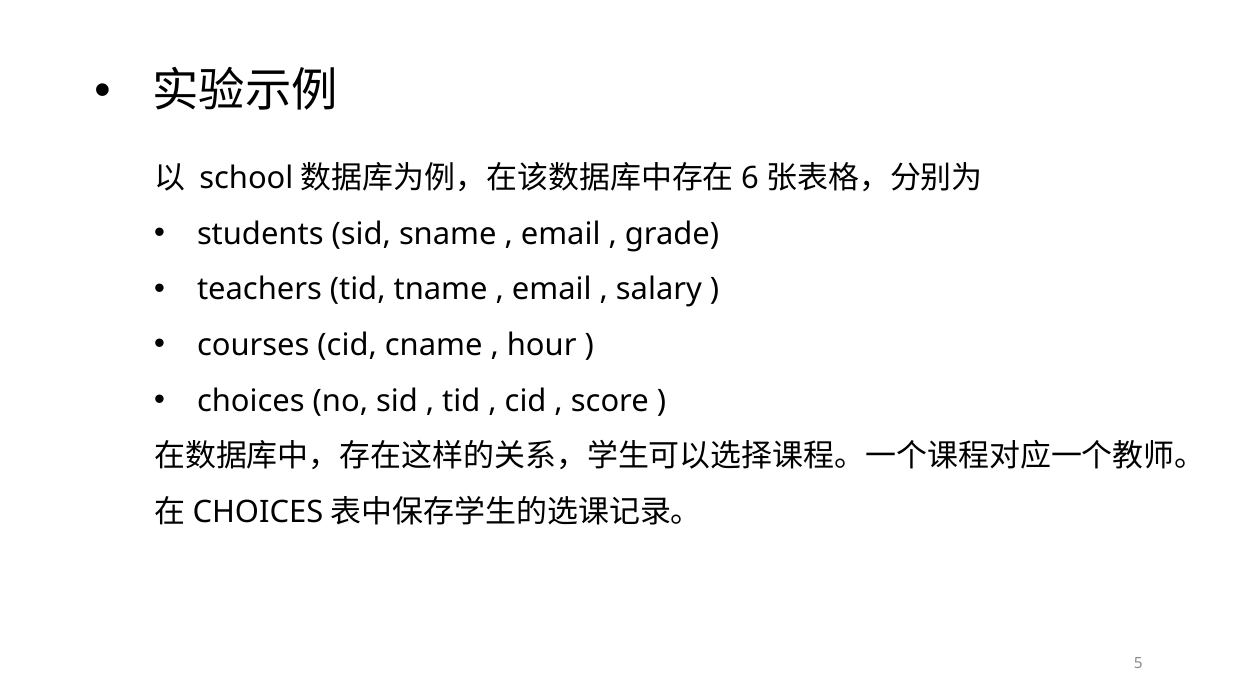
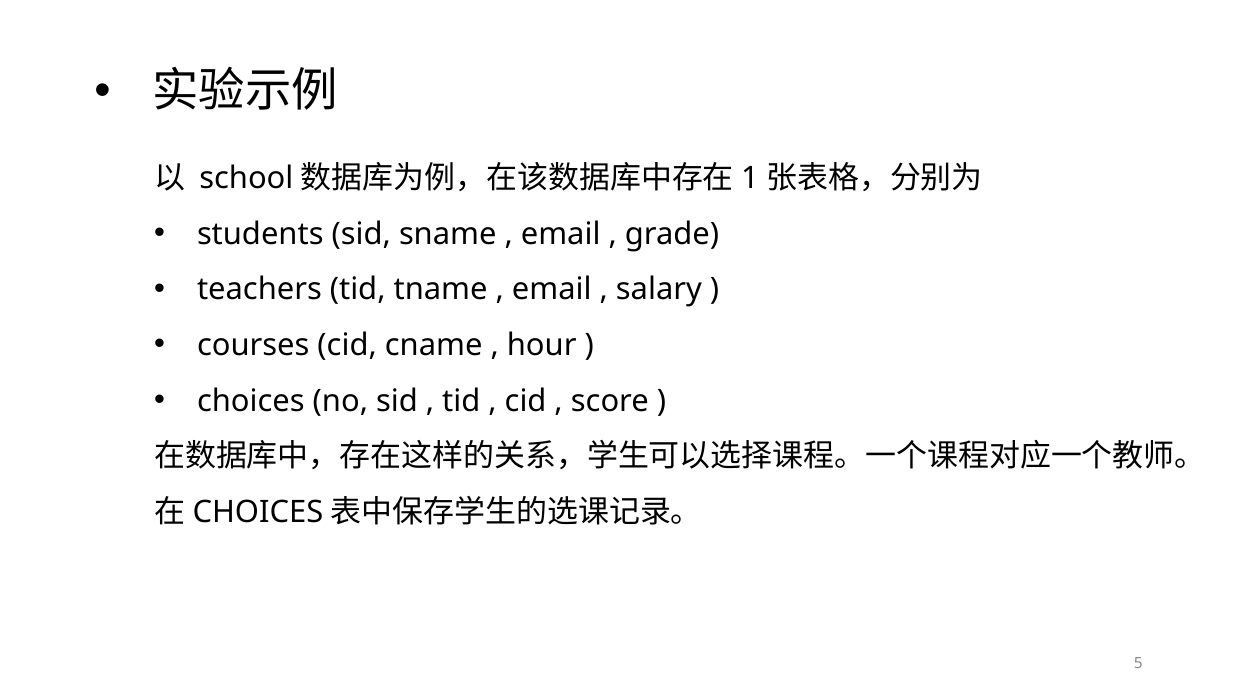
6: 6 -> 1 (750, 178)
